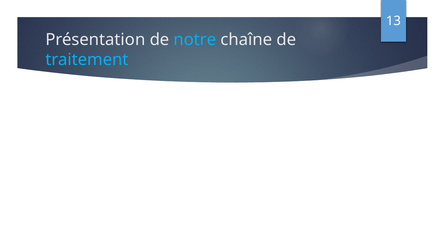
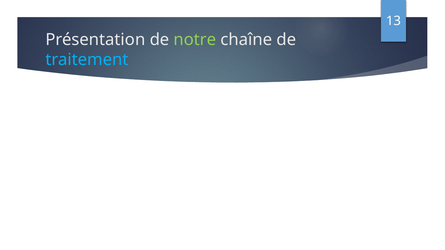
notre colour: light blue -> light green (195, 40)
